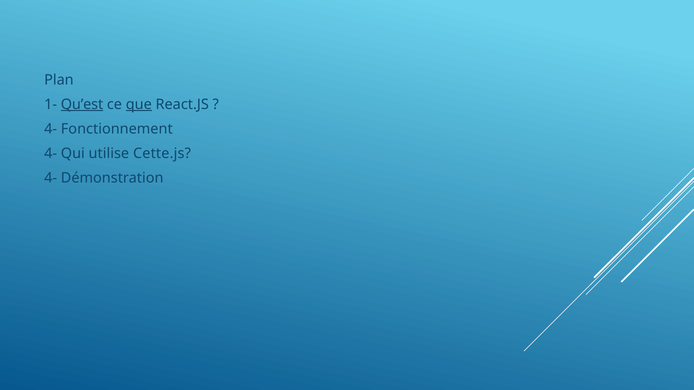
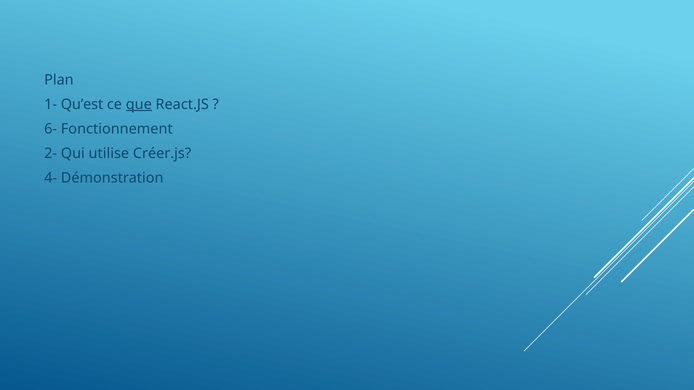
Qu’est underline: present -> none (82, 104)
4-: 4- -> 6- (51, 129)
4-: 4- -> 2- (51, 154)
Cette.js: Cette.js -> Créer.js (162, 154)
